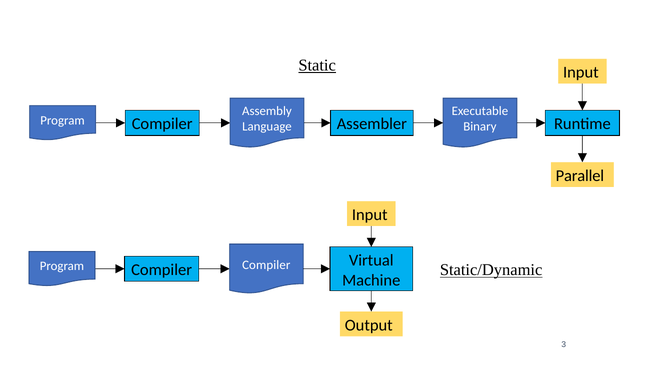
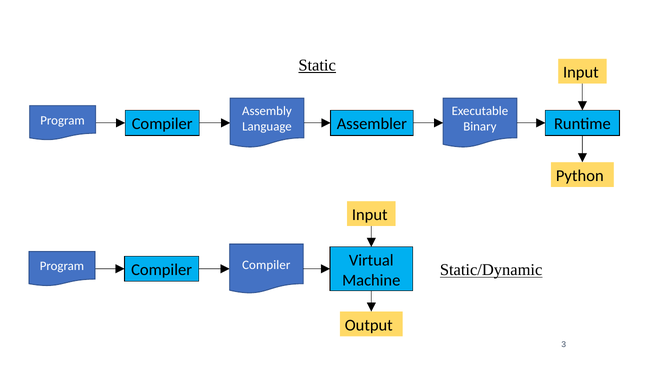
Parallel: Parallel -> Python (580, 176)
